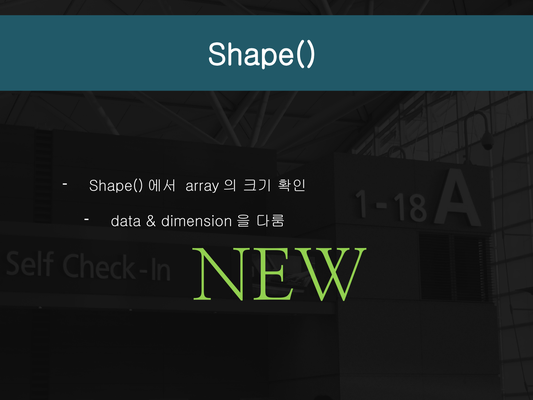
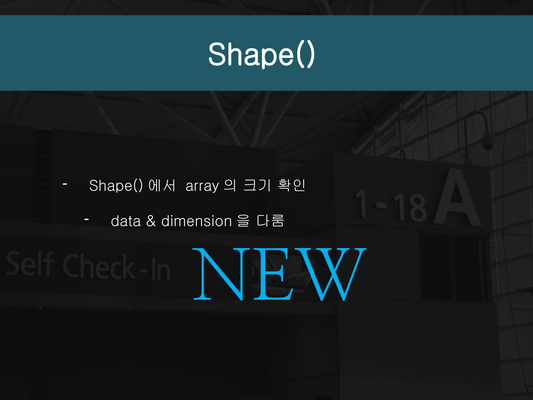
NEW colour: light green -> light blue (279, 277)
